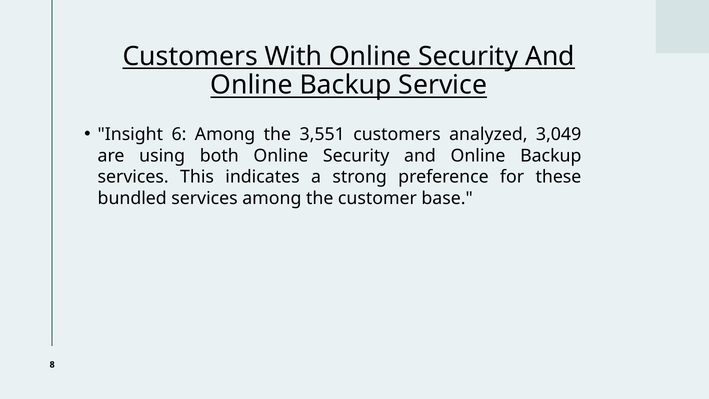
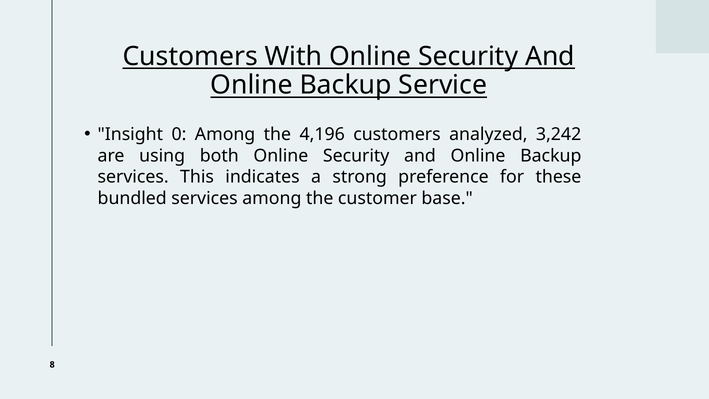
6: 6 -> 0 (179, 135)
3,551: 3,551 -> 4,196 (322, 135)
3,049: 3,049 -> 3,242 (559, 135)
